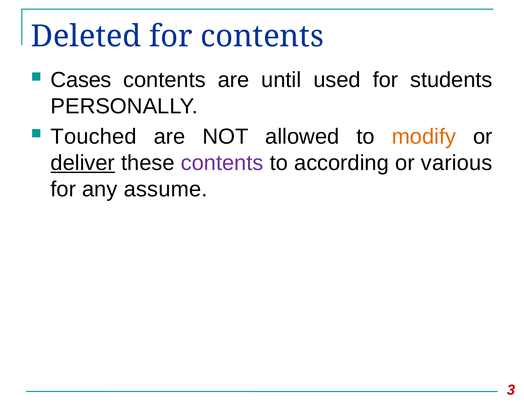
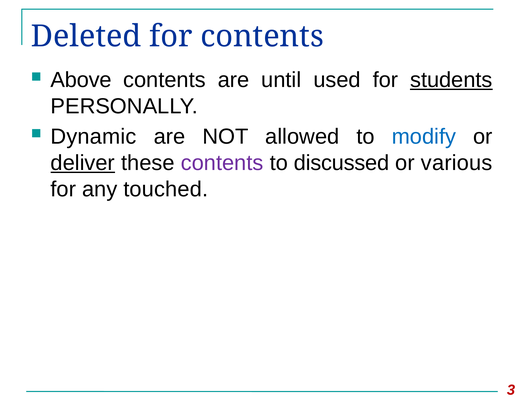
Cases: Cases -> Above (81, 80)
students underline: none -> present (451, 80)
Touched: Touched -> Dynamic (94, 137)
modify colour: orange -> blue (424, 137)
according: according -> discussed (342, 163)
assume: assume -> touched (166, 189)
